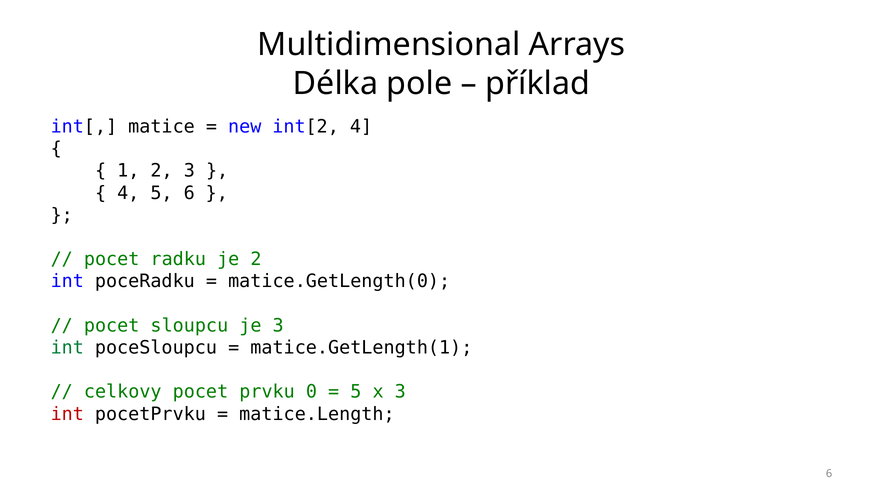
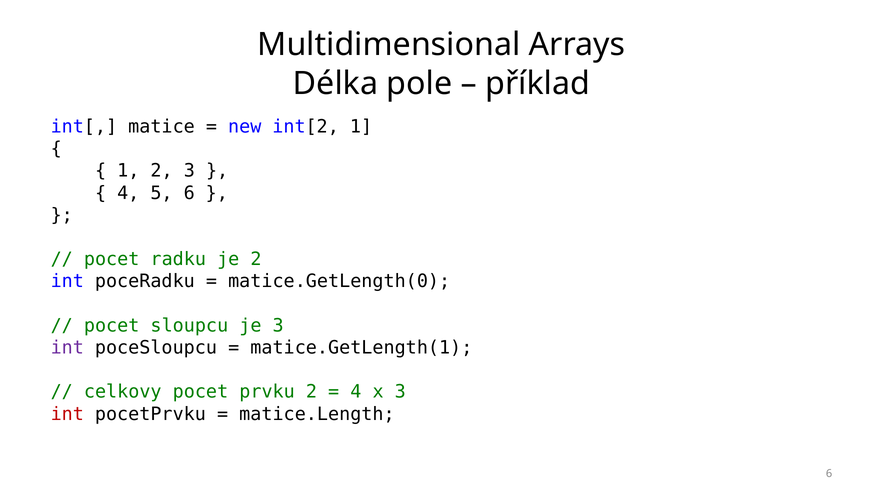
int[2 4: 4 -> 1 (361, 127)
int colour: green -> purple (67, 347)
prvku 0: 0 -> 2 (311, 392)
5: 5 -> 4 (356, 392)
